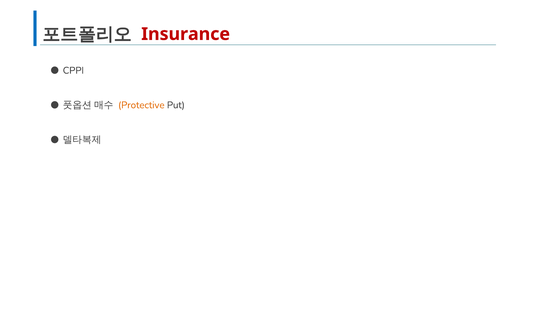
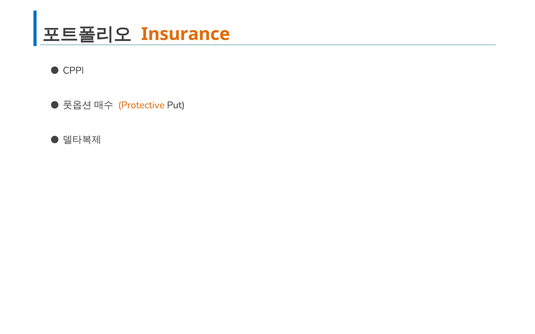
Insurance colour: red -> orange (186, 34)
